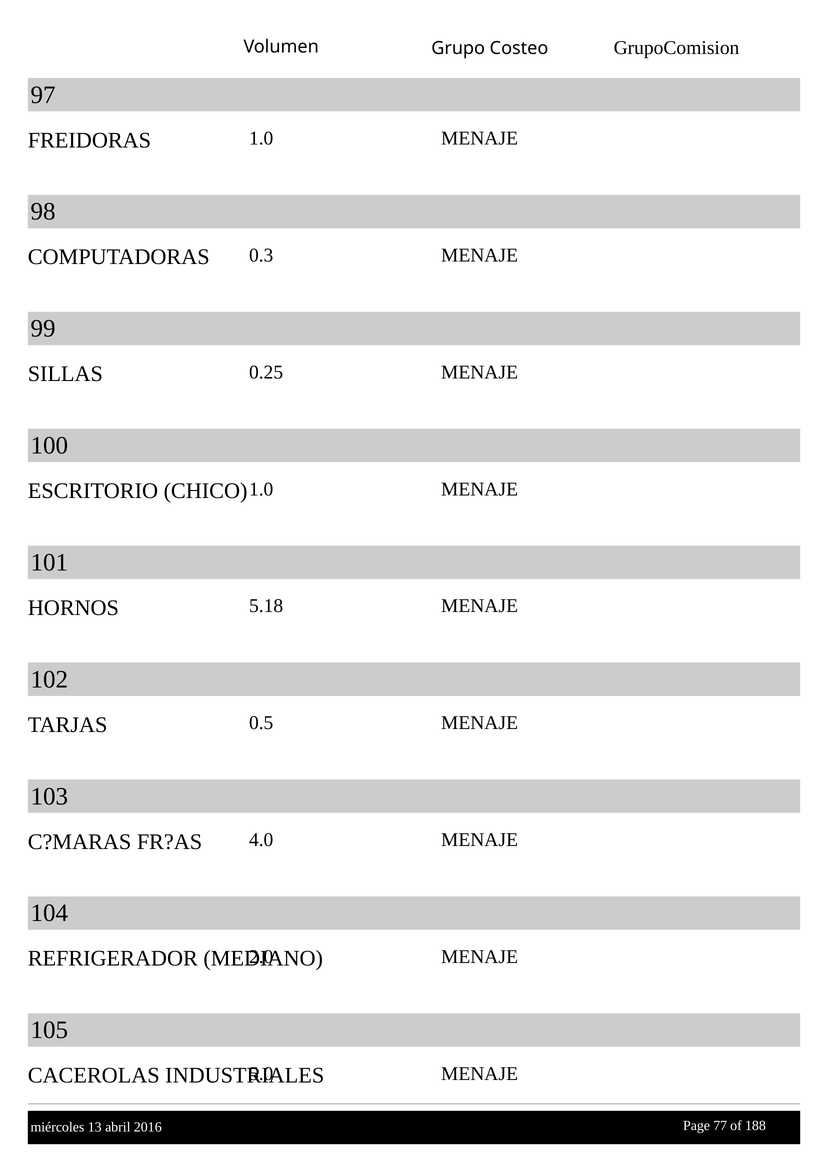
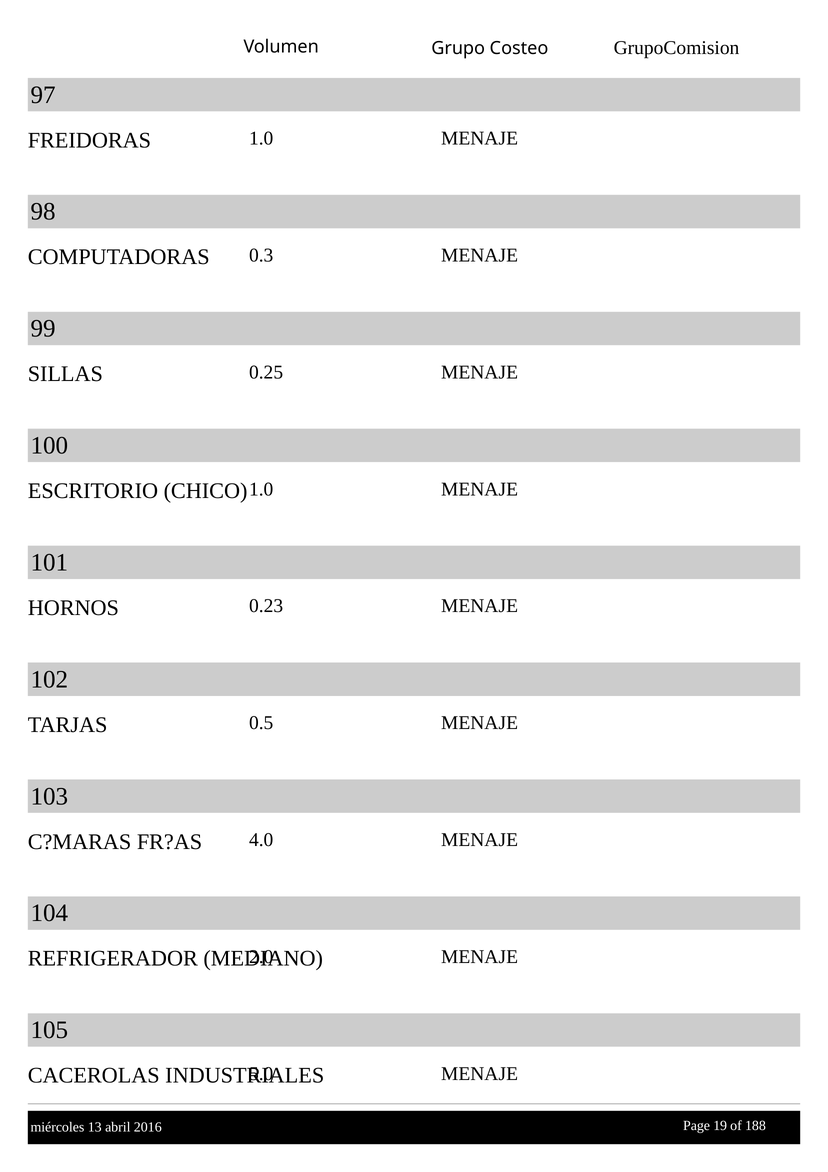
5.18: 5.18 -> 0.23 (266, 606)
77: 77 -> 19 (720, 1125)
